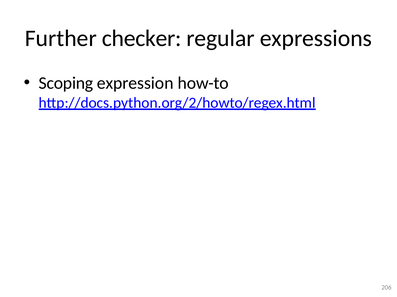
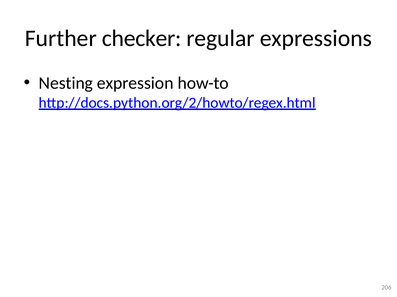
Scoping: Scoping -> Nesting (66, 83)
